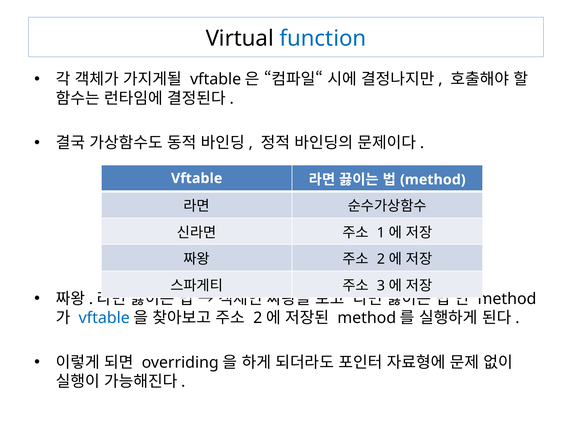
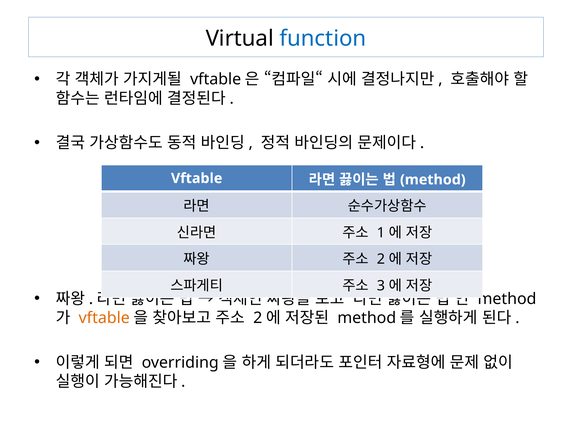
vftable colour: blue -> orange (104, 318)
